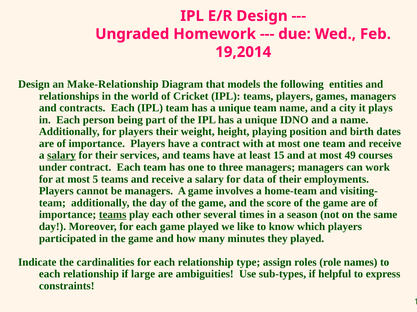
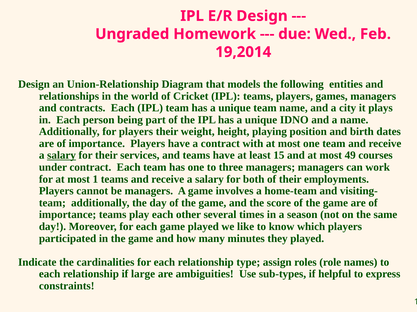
Make-Relationship: Make-Relationship -> Union-Relationship (113, 84)
5: 5 -> 1 (95, 180)
data: data -> both (254, 180)
teams underline: present -> none (113, 215)
